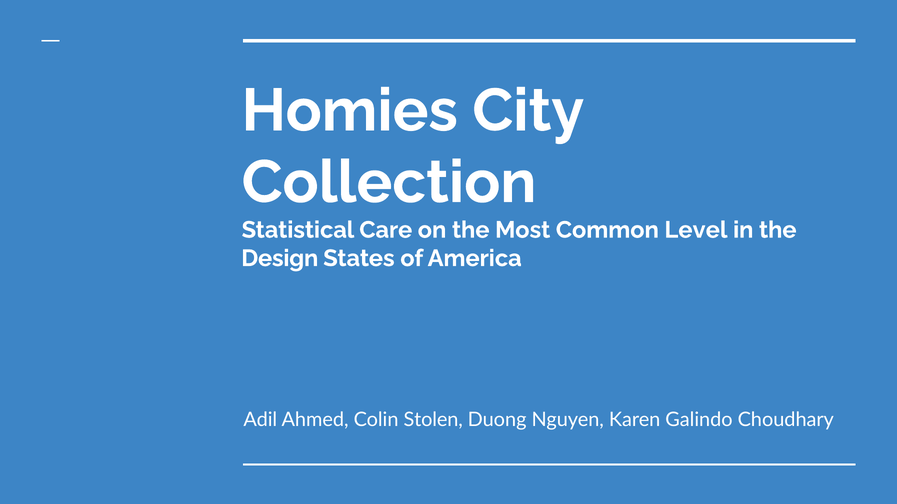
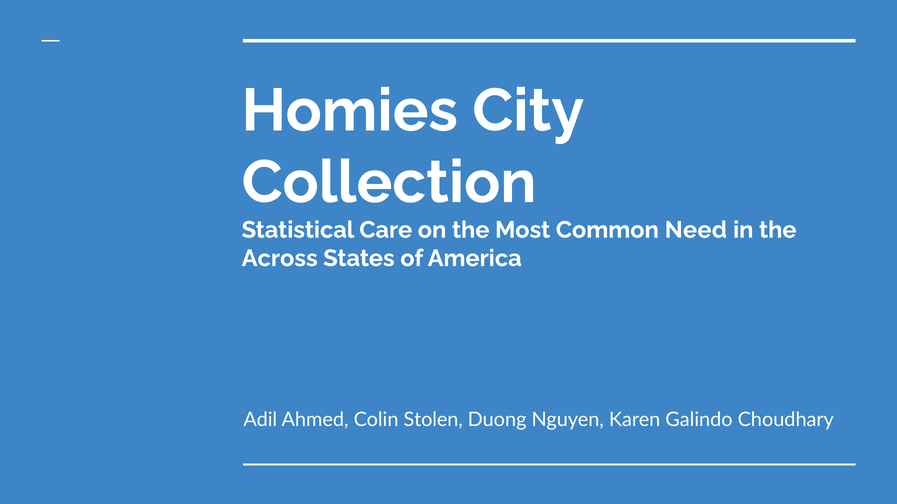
Level: Level -> Need (696, 230)
Design: Design -> Across (280, 259)
